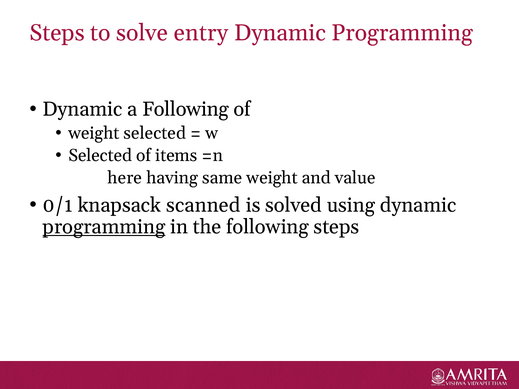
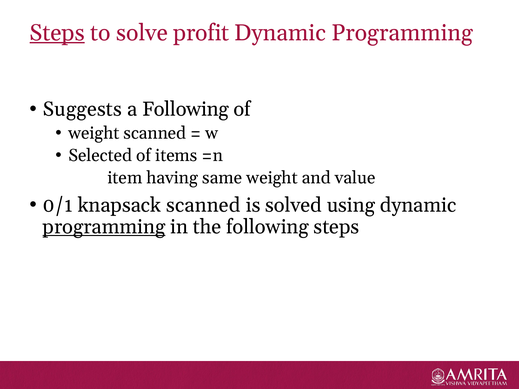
Steps underline: none -> present (57, 33)
entry: entry -> profit (201, 33)
Dynamic: Dynamic -> Suggests (82, 109)
weight selected: selected -> scanned (155, 133)
here: here -> item (125, 178)
